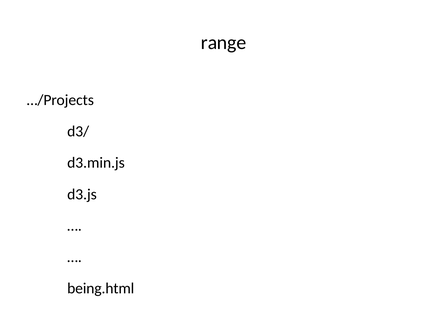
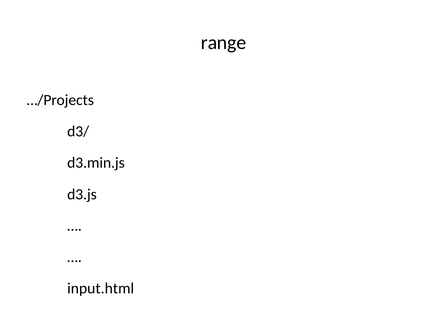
being.html: being.html -> input.html (101, 289)
